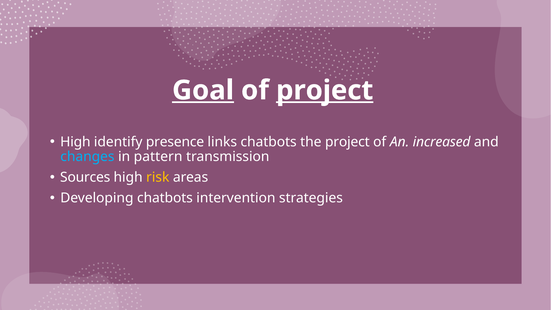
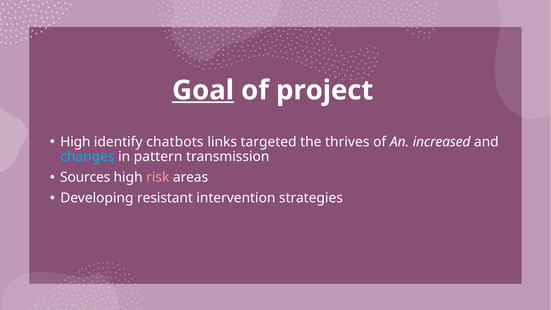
project underline: present -> none (325, 90)
presence: presence -> chatbots (175, 142)
links chatbots: chatbots -> targeted (269, 142)
the project: project -> thrives (347, 142)
risk colour: yellow -> pink (158, 177)
Developing chatbots: chatbots -> resistant (165, 198)
